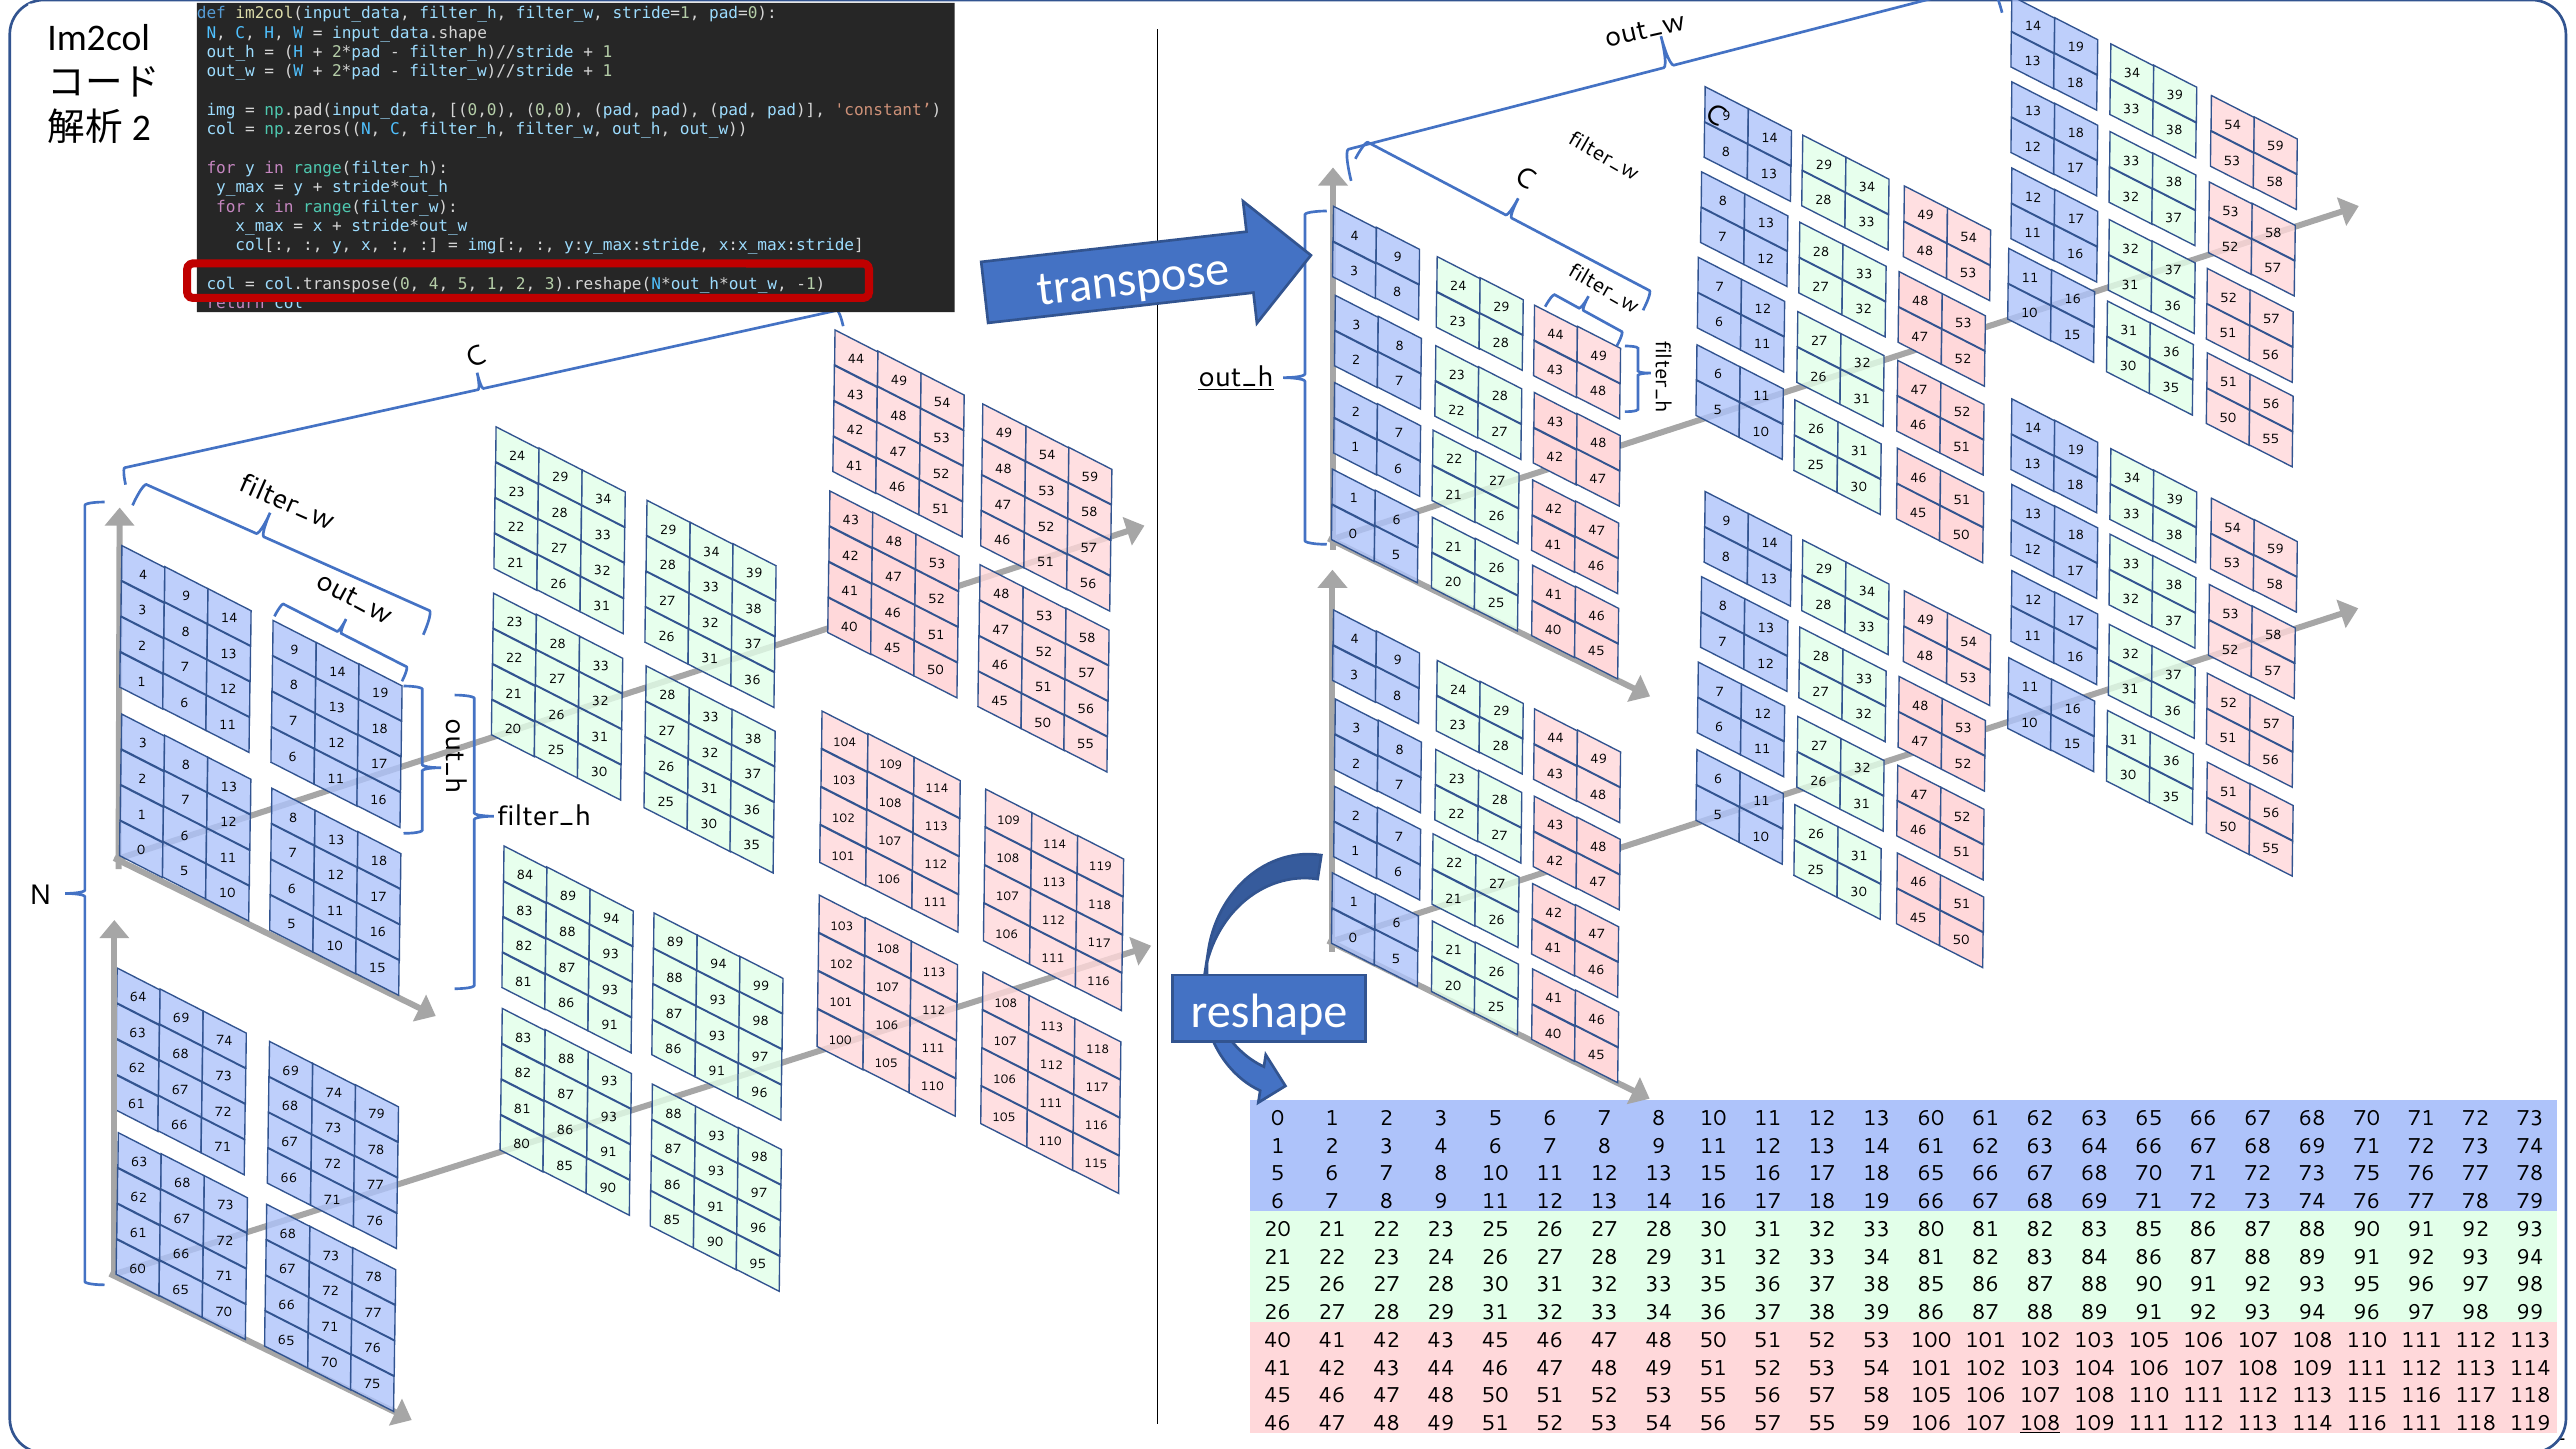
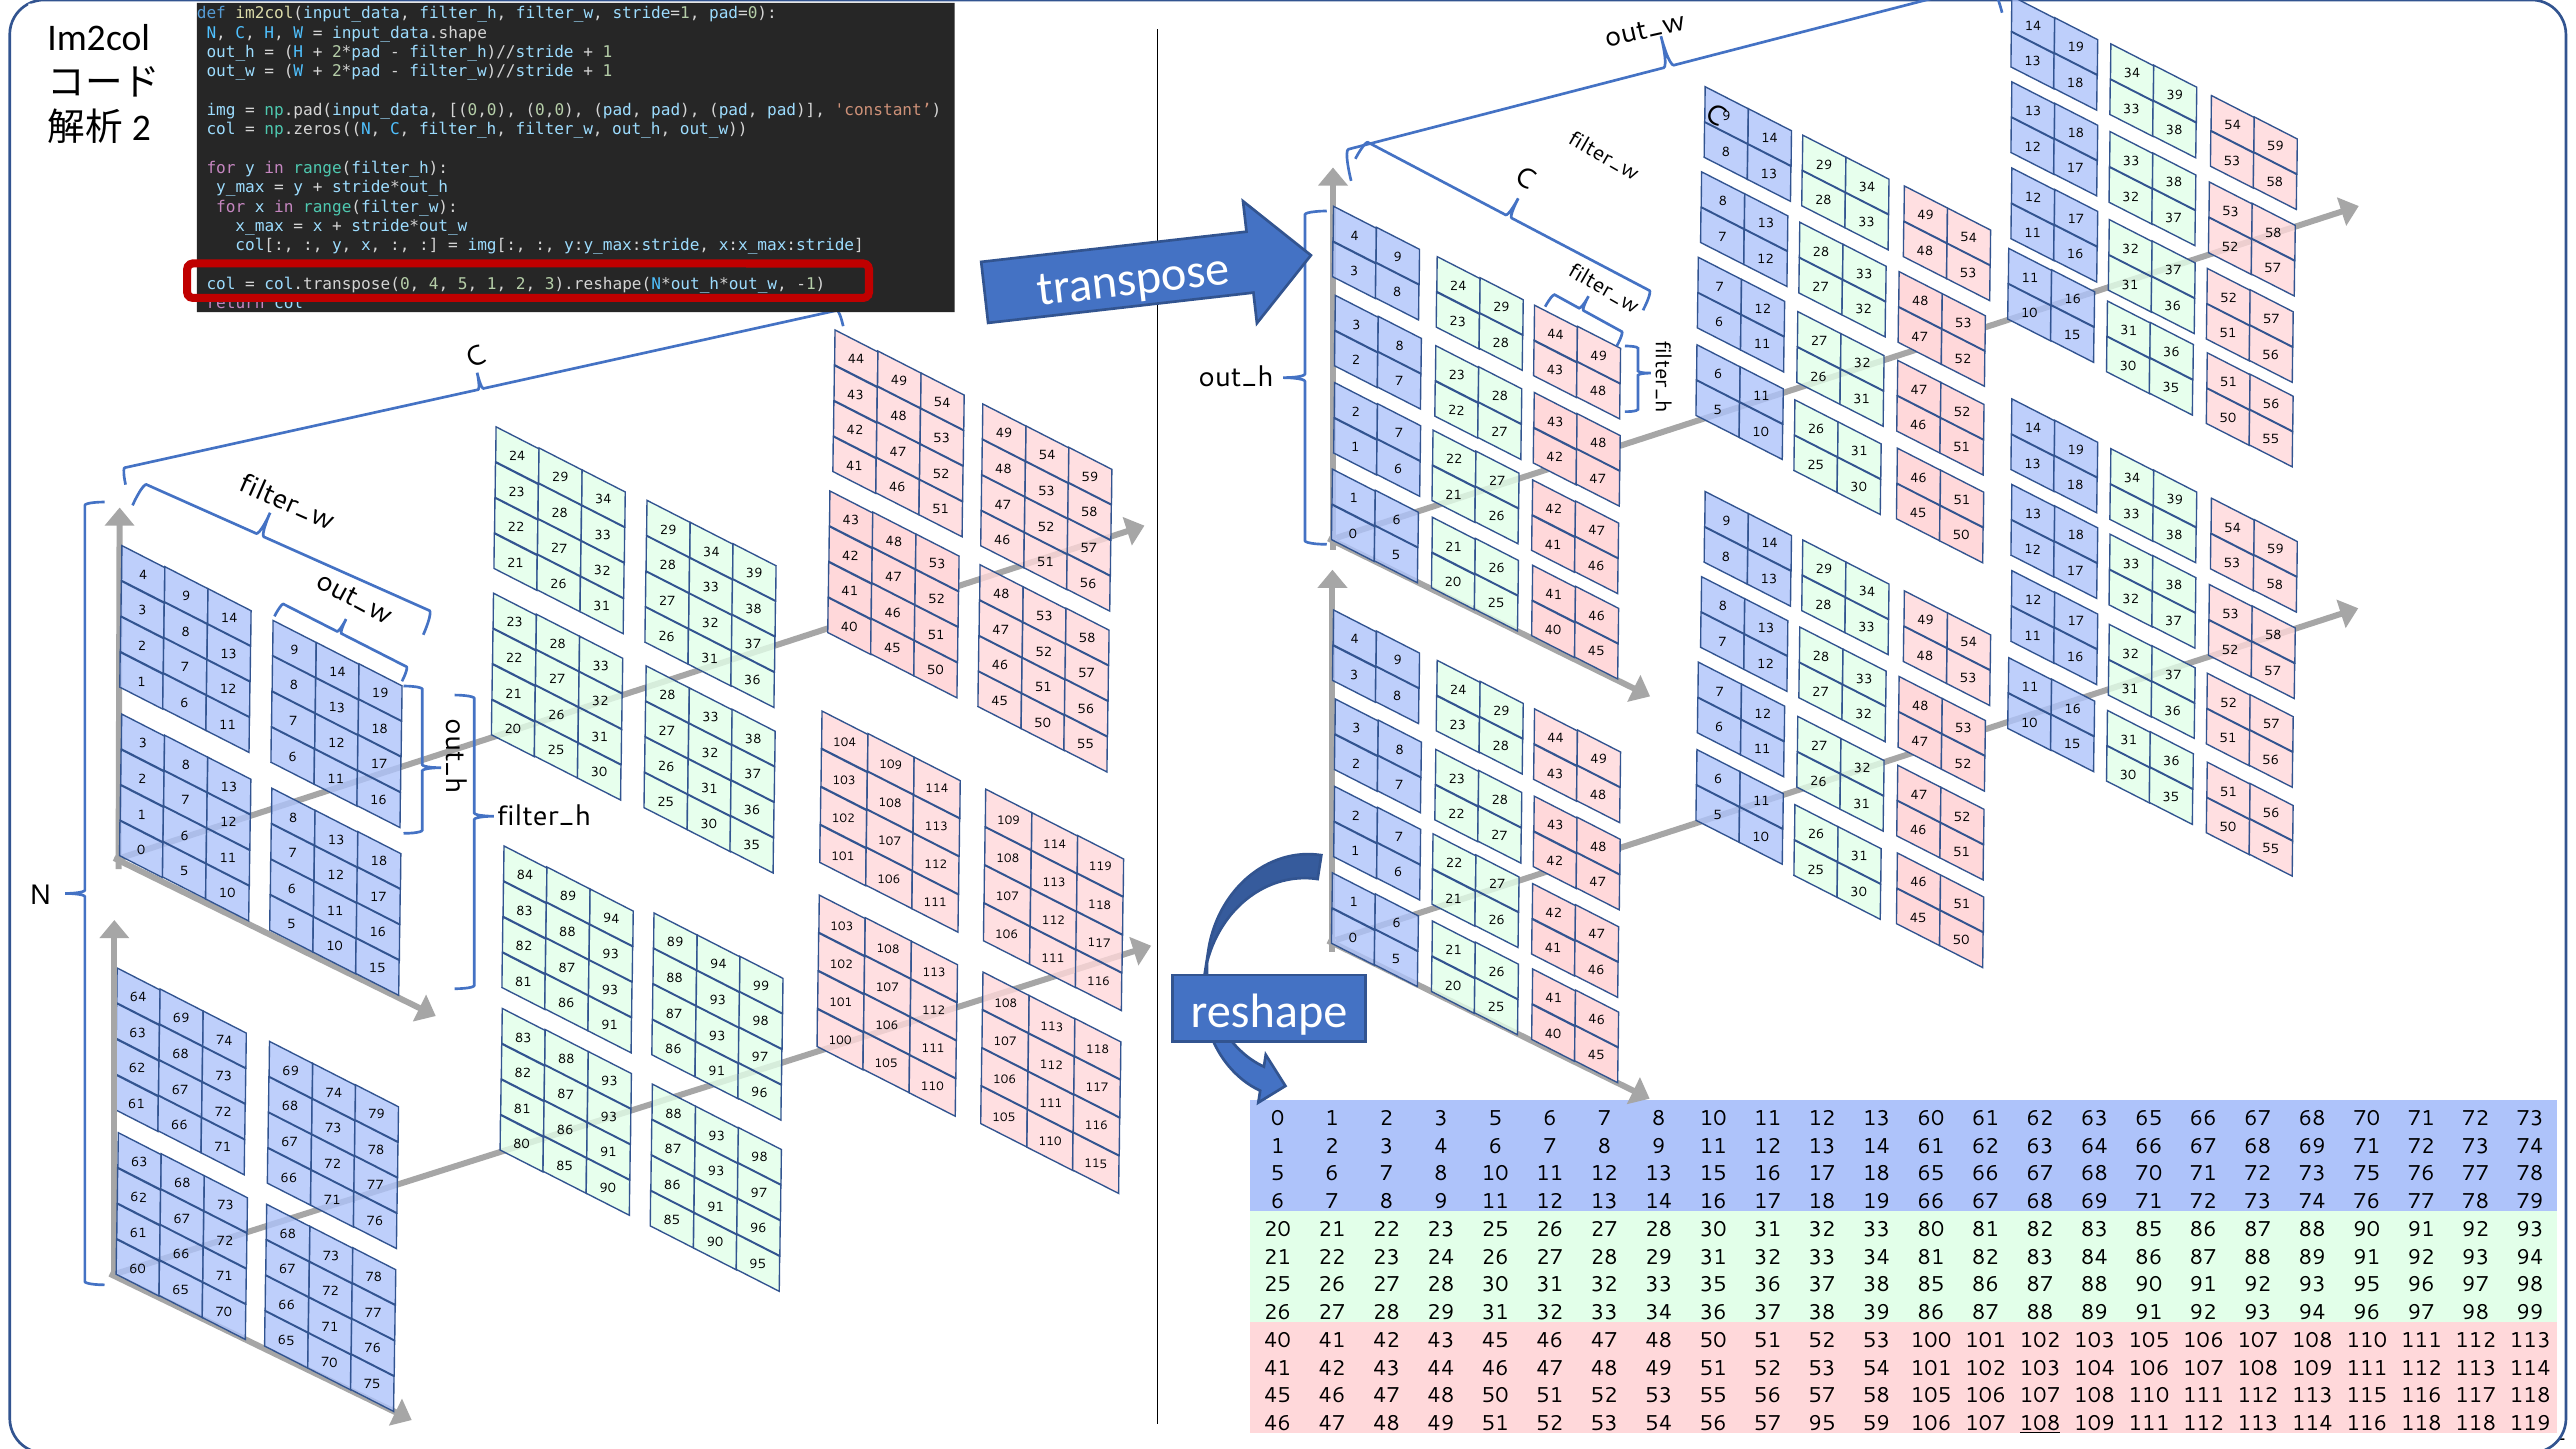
out_h underline: present -> none (1236, 377)
57 55: 55 -> 95 (1822, 1424)
116 111: 111 -> 118 (2421, 1424)
